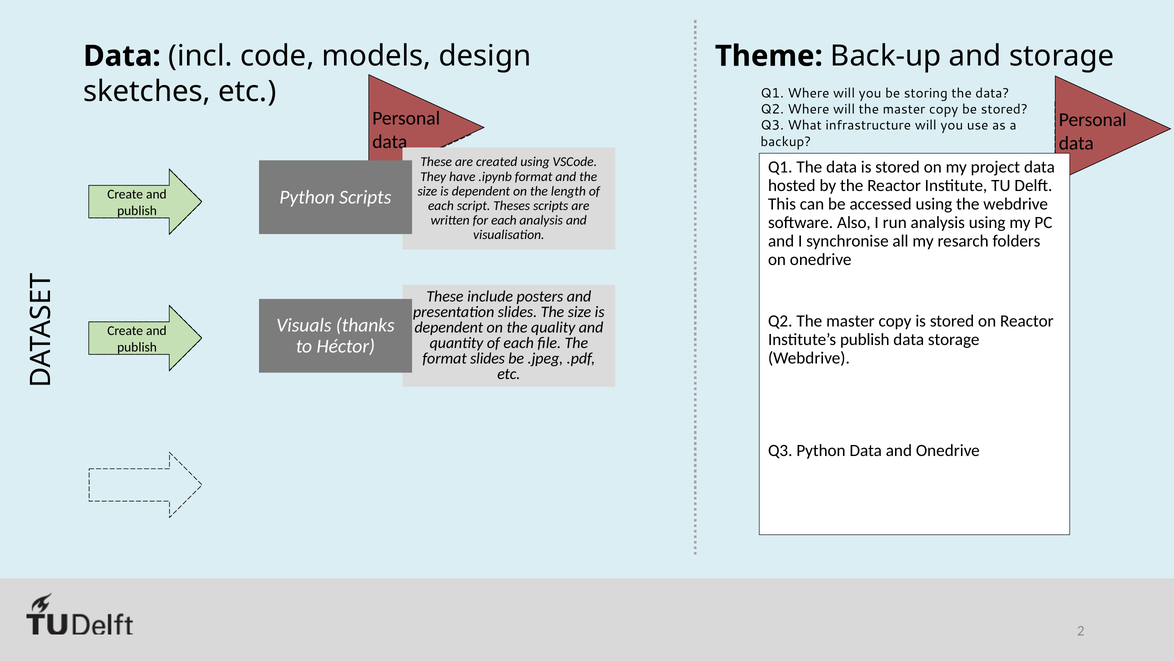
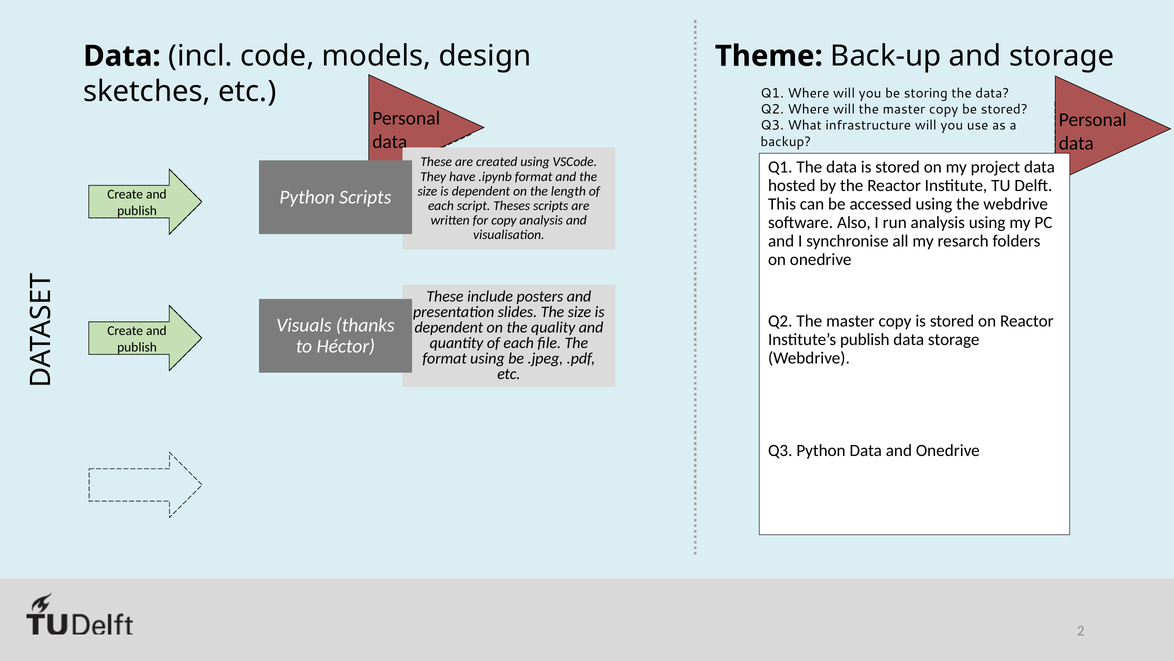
for each: each -> copy (504, 220)
format slides: slides -> using (487, 358)
